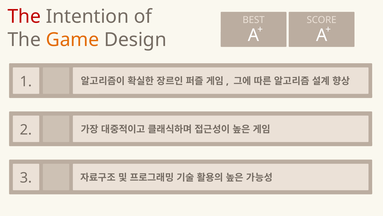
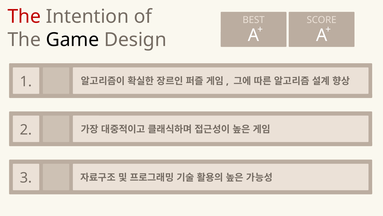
Game colour: orange -> black (73, 40)
